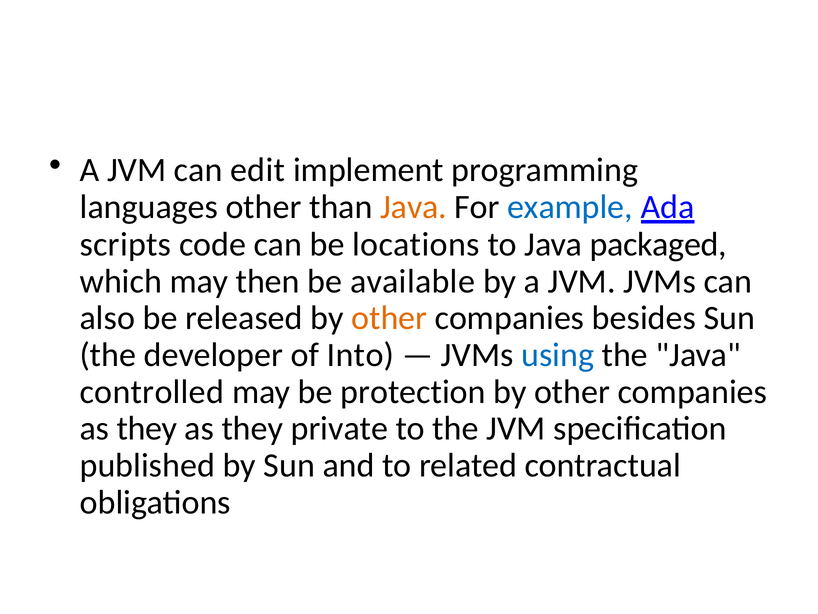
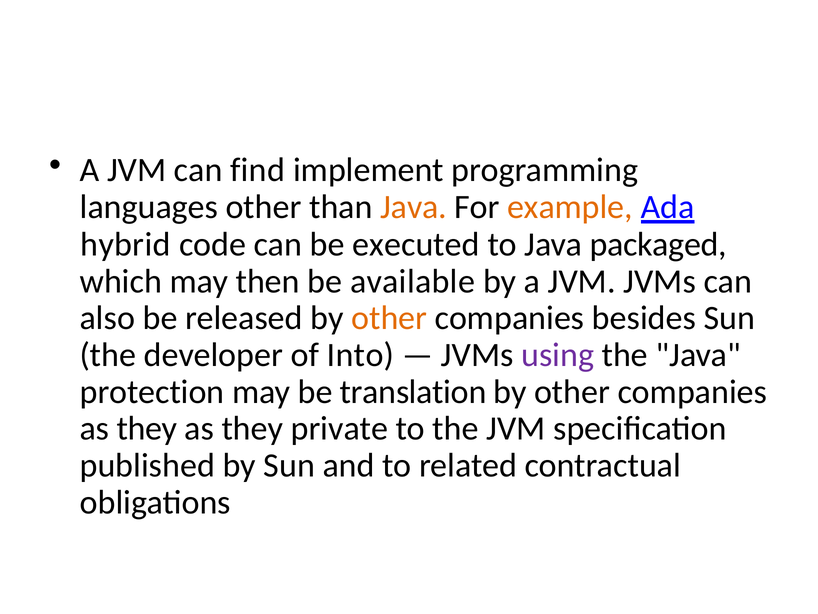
edit: edit -> find (258, 170)
example colour: blue -> orange (570, 207)
scripts: scripts -> hybrid (125, 244)
locations: locations -> executed (416, 244)
using colour: blue -> purple (558, 355)
controlled: controlled -> protection (152, 392)
protection: protection -> translation (413, 392)
